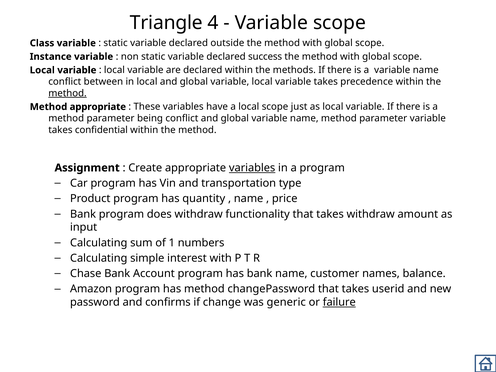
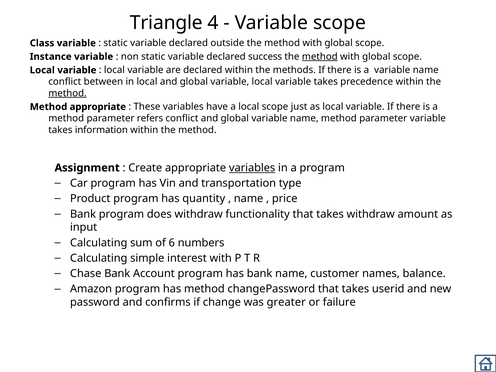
method underline: none -> present (320, 57)
being: being -> refers (150, 118)
confidential: confidential -> information (101, 130)
1: 1 -> 6 (172, 243)
generic: generic -> greater (286, 302)
failure underline: present -> none (339, 302)
